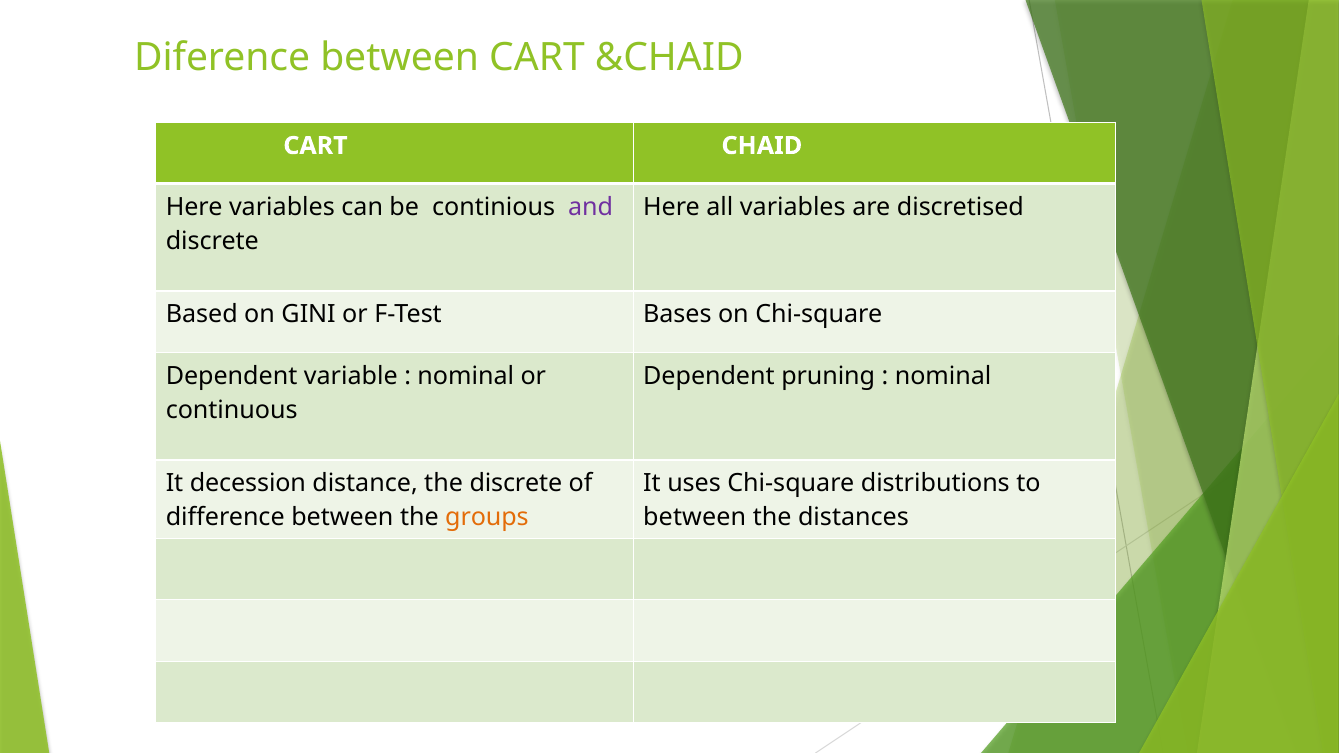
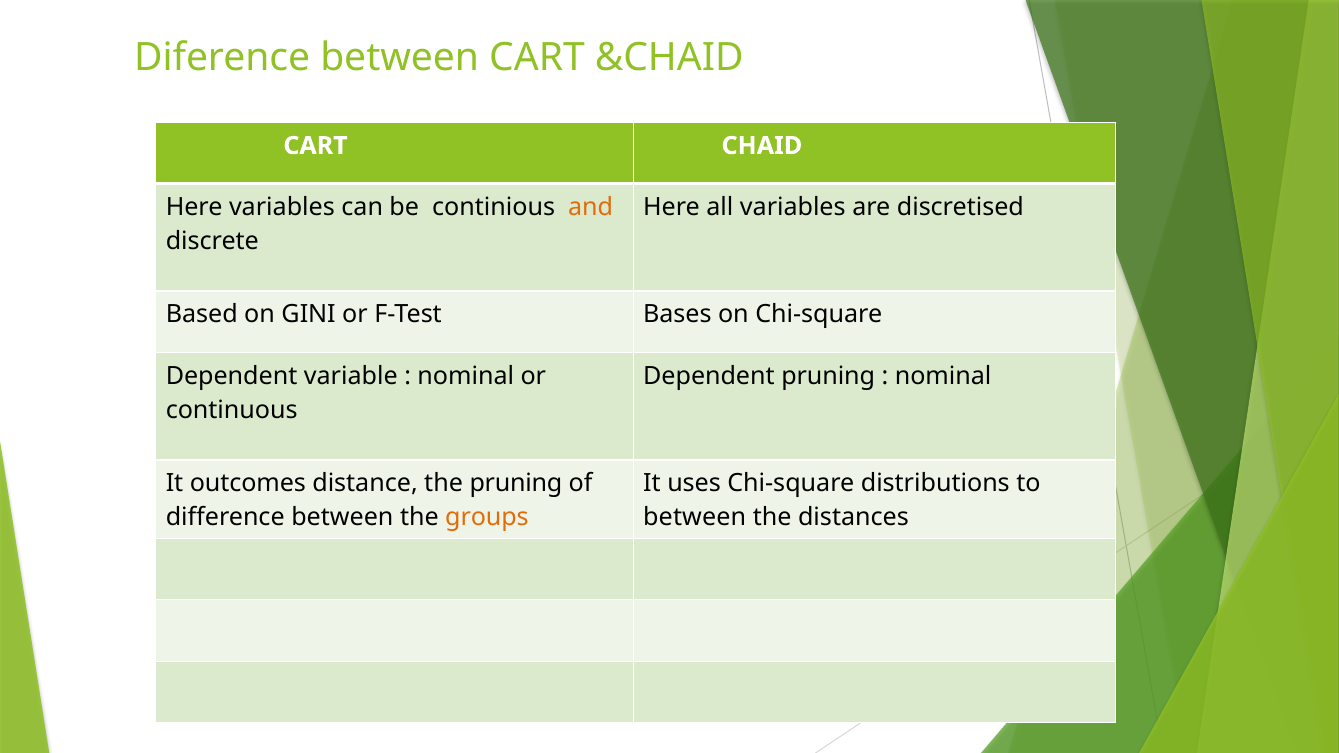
and colour: purple -> orange (591, 207)
decession: decession -> outcomes (248, 484)
the discrete: discrete -> pruning (516, 484)
